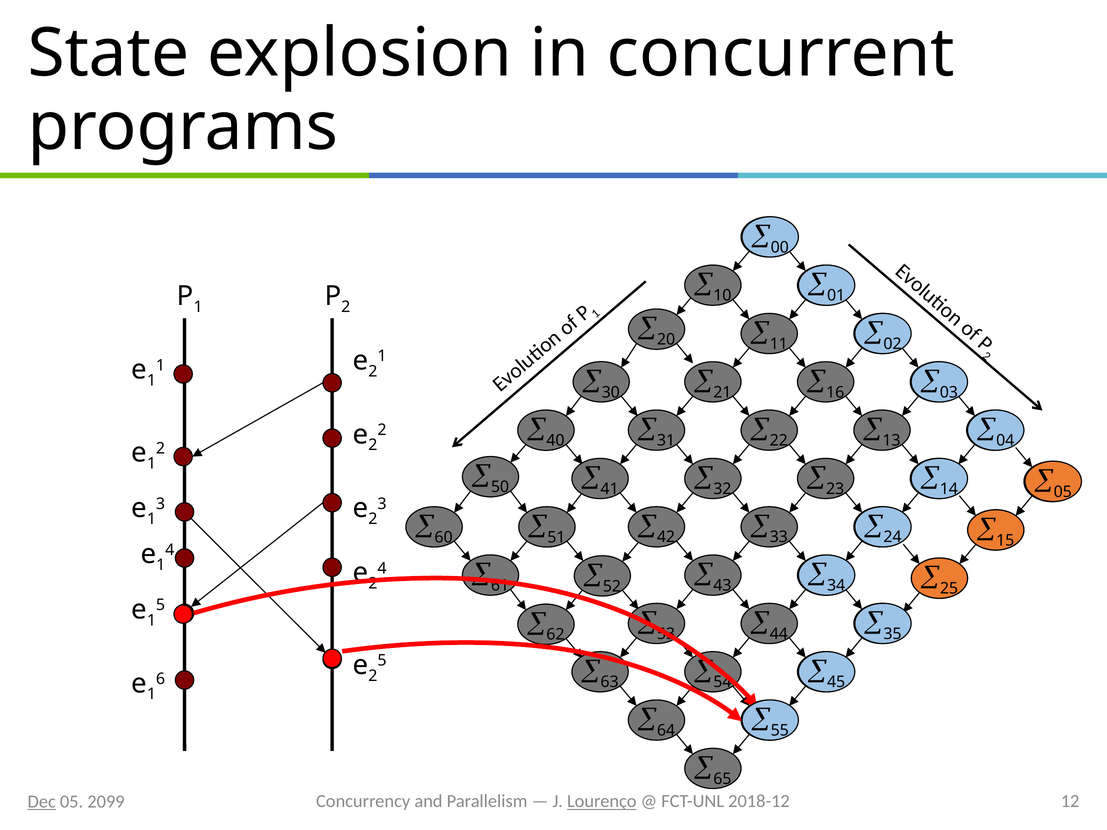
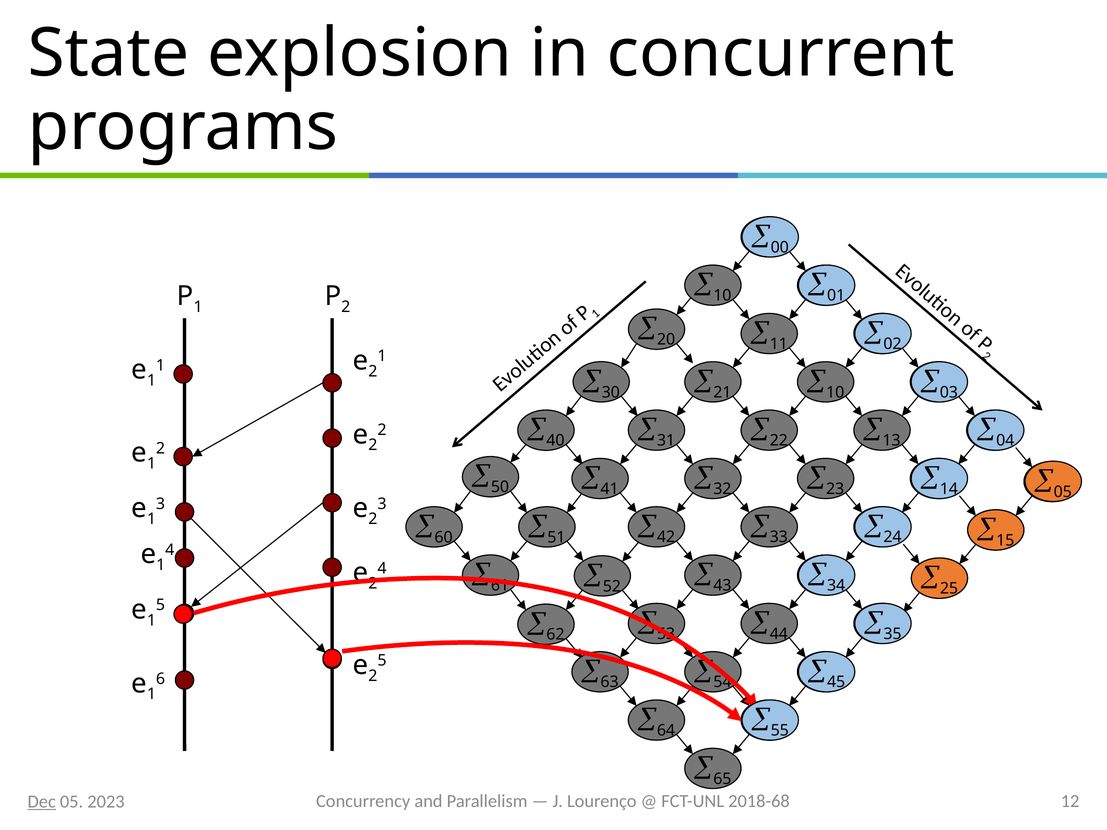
16: 16 -> 10 (835, 392)
Lourenço underline: present -> none (602, 802)
2018-12: 2018-12 -> 2018-68 (759, 802)
2099: 2099 -> 2023 (106, 802)
